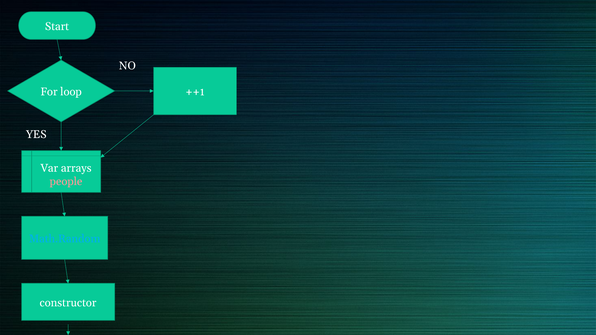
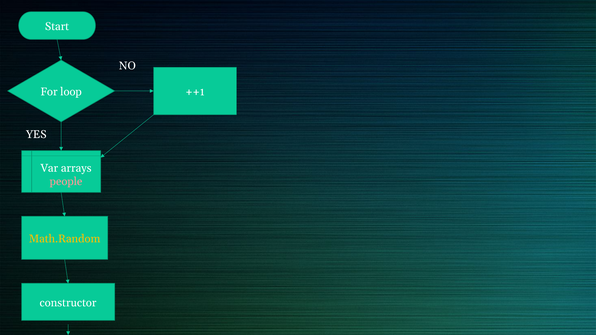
Math.Random colour: light blue -> yellow (65, 239)
